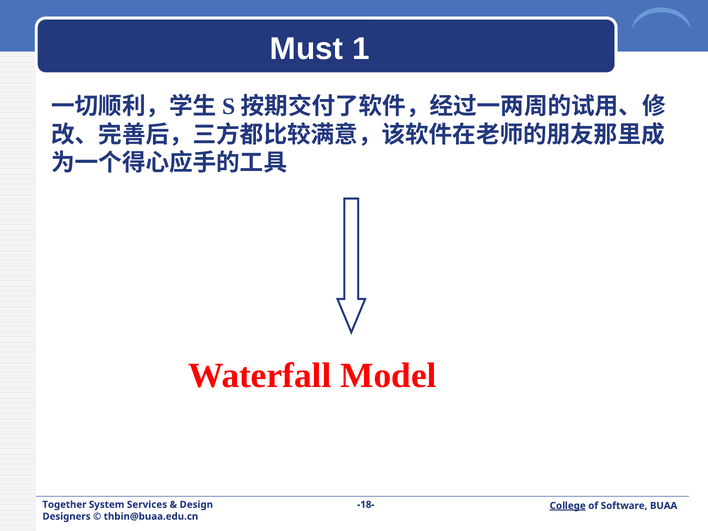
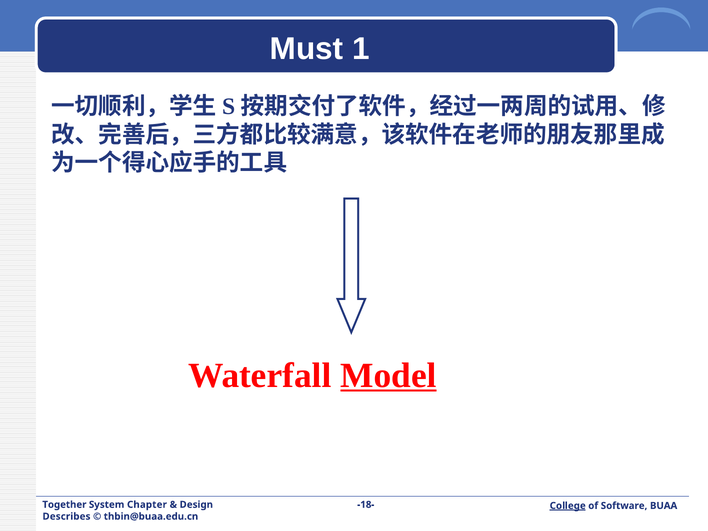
Model underline: none -> present (388, 375)
Services: Services -> Chapter (147, 505)
Designers: Designers -> Describes (66, 516)
